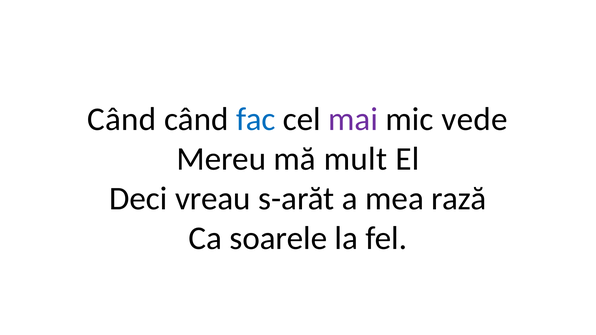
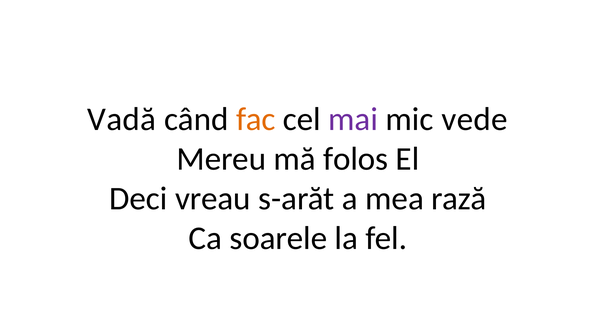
Când: Când -> Vadă (122, 119)
fac colour: blue -> orange (256, 119)
mult: mult -> folos (356, 159)
